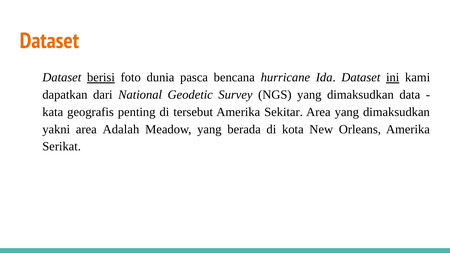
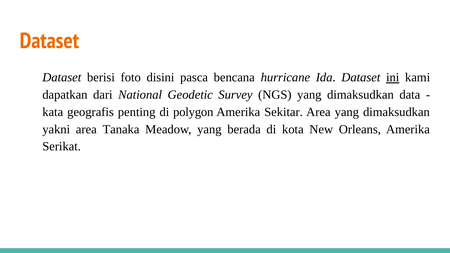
berisi underline: present -> none (101, 77)
dunia: dunia -> disini (160, 77)
tersebut: tersebut -> polygon (193, 112)
Adalah: Adalah -> Tanaka (121, 129)
